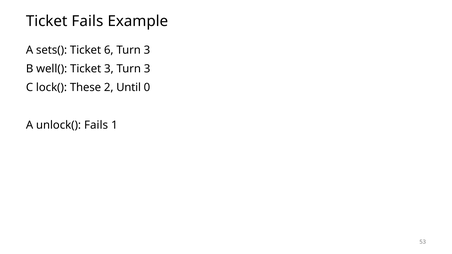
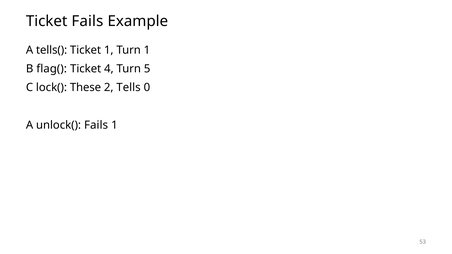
sets(: sets( -> tells( (52, 50)
Ticket 6: 6 -> 1 (109, 50)
3: 3 -> 1 (147, 50)
well(: well( -> flag( (52, 69)
Ticket 3: 3 -> 4 (109, 69)
3: 3 -> 5 (147, 69)
Until: Until -> Tells (129, 88)
